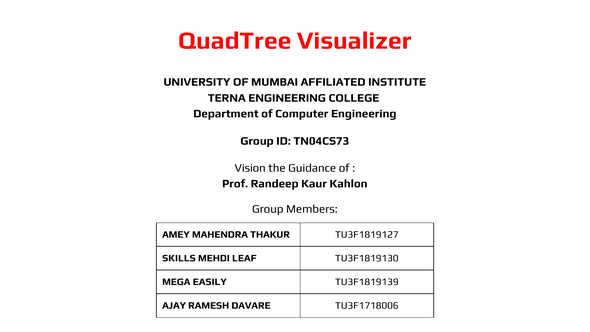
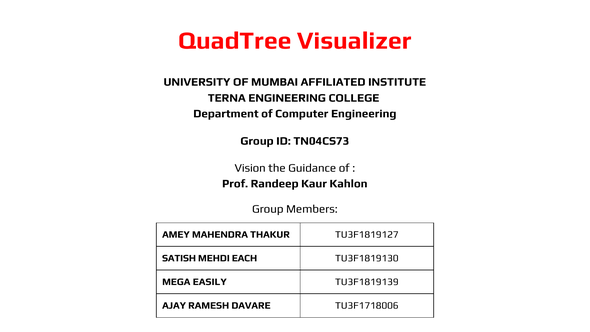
SKILLS: SKILLS -> SATISH (179, 258)
LEAF: LEAF -> EACH (245, 258)
